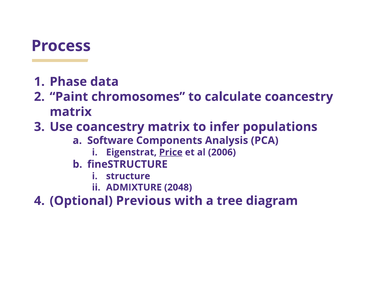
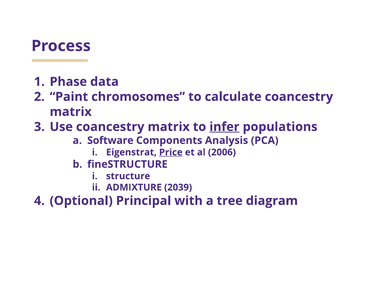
infer underline: none -> present (224, 127)
2048: 2048 -> 2039 (178, 187)
Previous: Previous -> Principal (144, 201)
